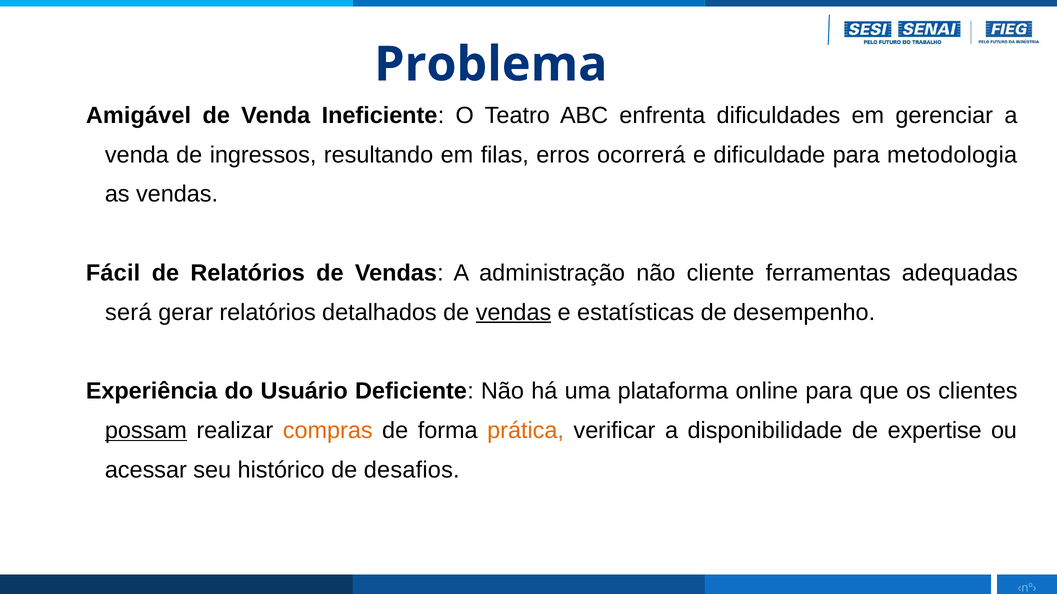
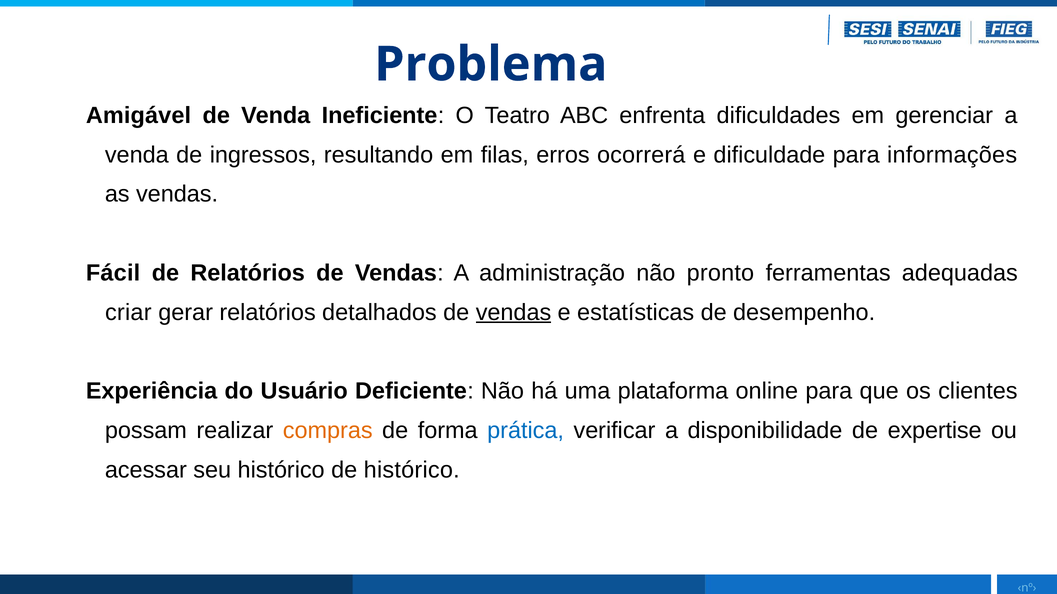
metodologia: metodologia -> informações (952, 155)
cliente: cliente -> pronto (720, 273)
será: será -> criar (128, 313)
possam underline: present -> none (146, 431)
prática colour: orange -> blue (526, 431)
de desafios: desafios -> histórico (412, 470)
